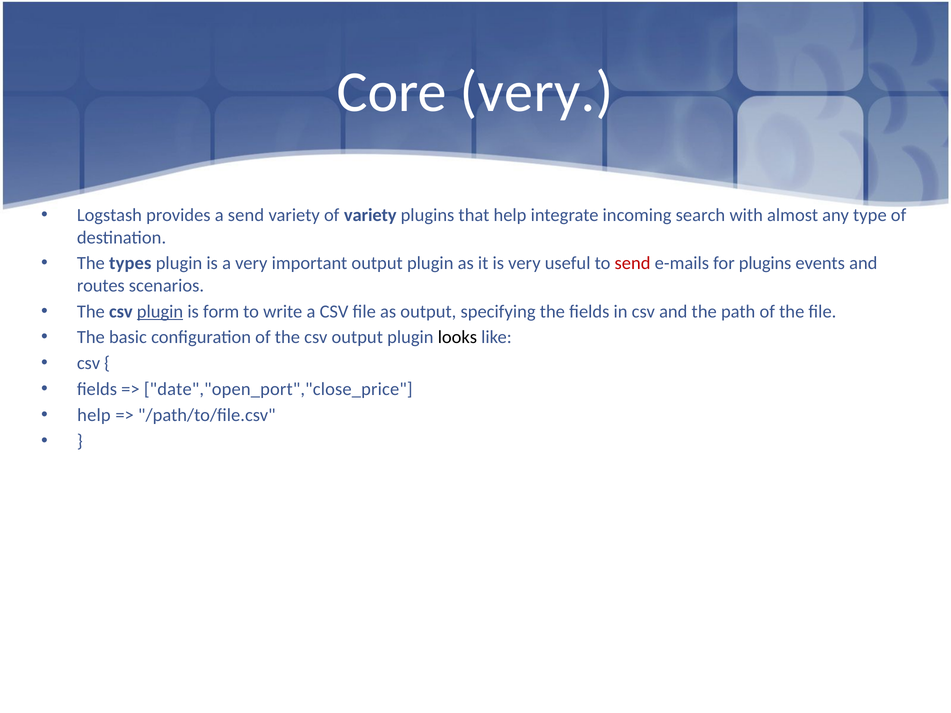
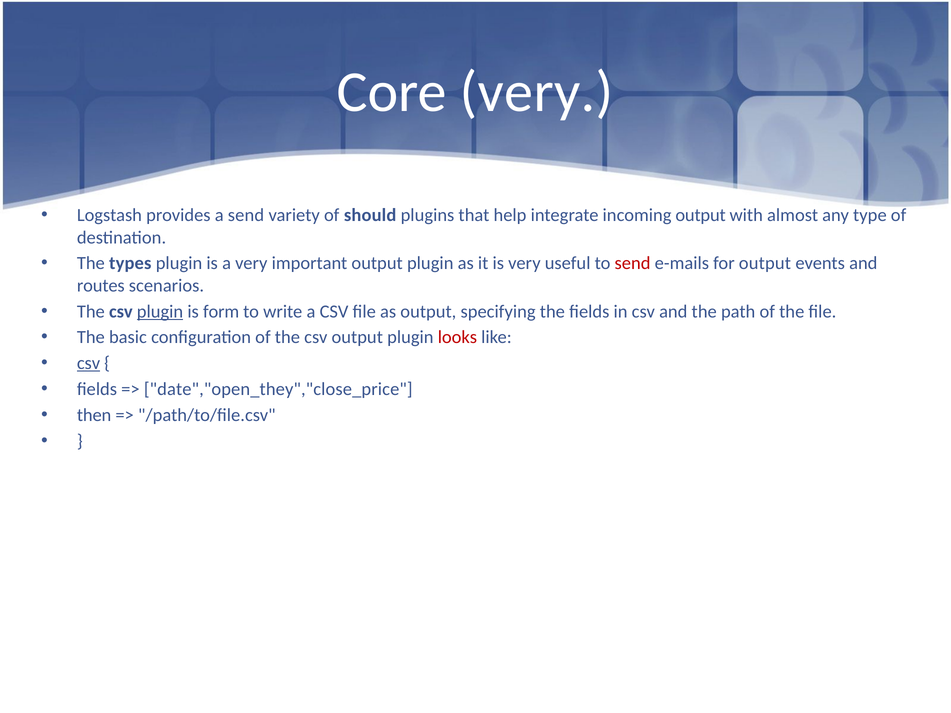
of variety: variety -> should (370, 215)
incoming search: search -> output (701, 215)
for plugins: plugins -> output (765, 263)
looks colour: black -> red (457, 337)
csv underline: none -> present (89, 363)
date","open_port","close_price: date","open_port","close_price -> date","open_they","close_price (278, 389)
help: help -> then (94, 415)
